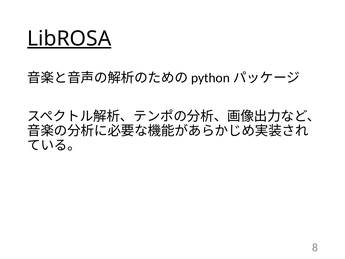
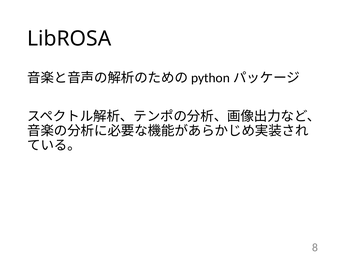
LibROSA underline: present -> none (69, 39)
